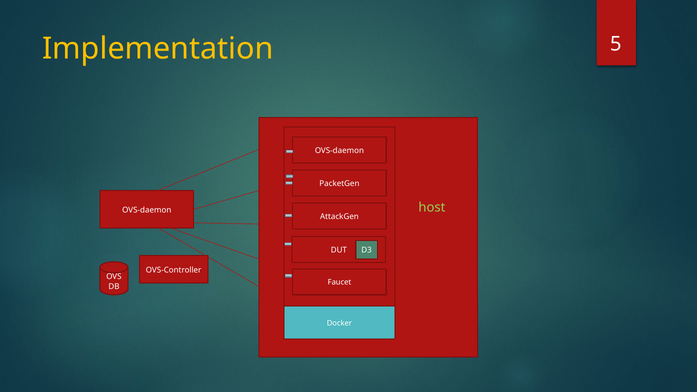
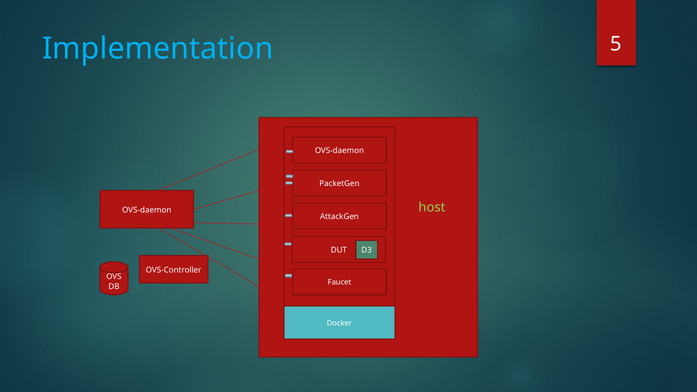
Implementation colour: yellow -> light blue (158, 49)
